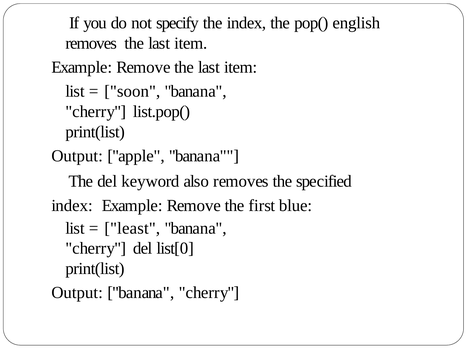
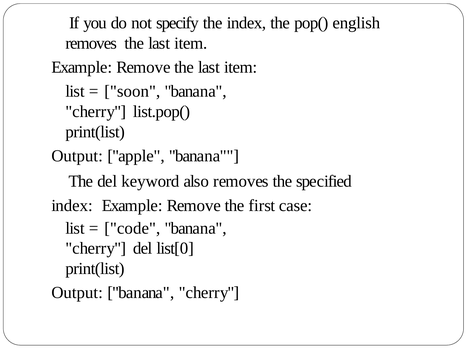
blue: blue -> case (295, 206)
least: least -> code (132, 228)
